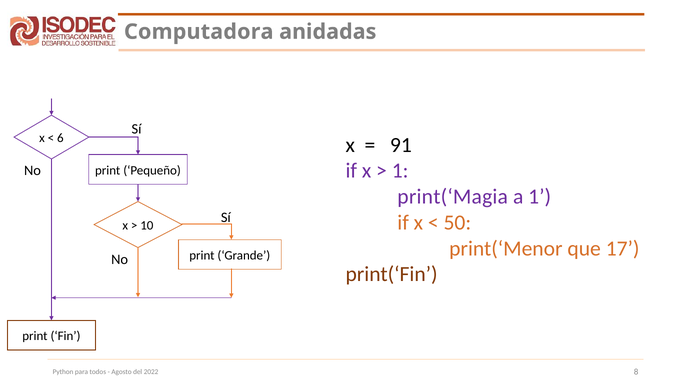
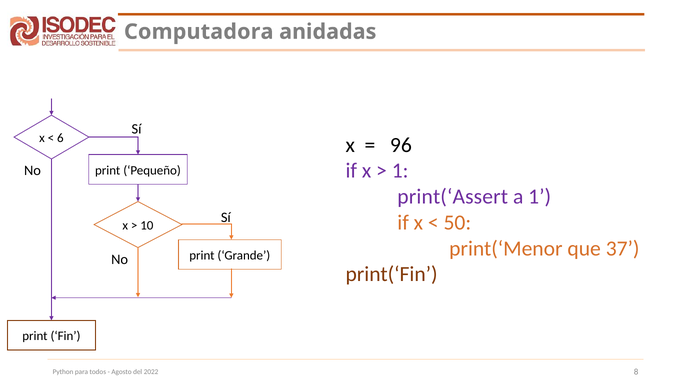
91: 91 -> 96 (401, 145)
print(‘Magia: print(‘Magia -> print(‘Assert (453, 197)
17: 17 -> 37 (623, 249)
